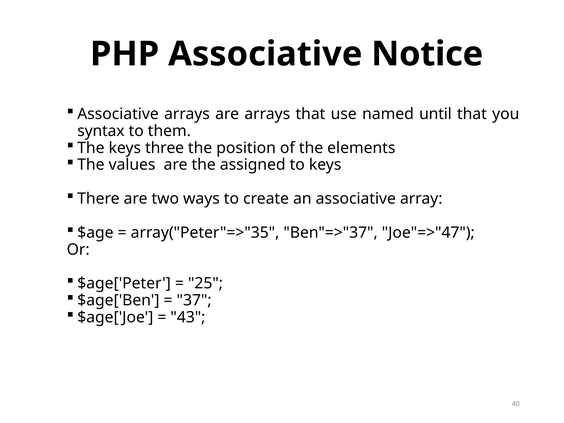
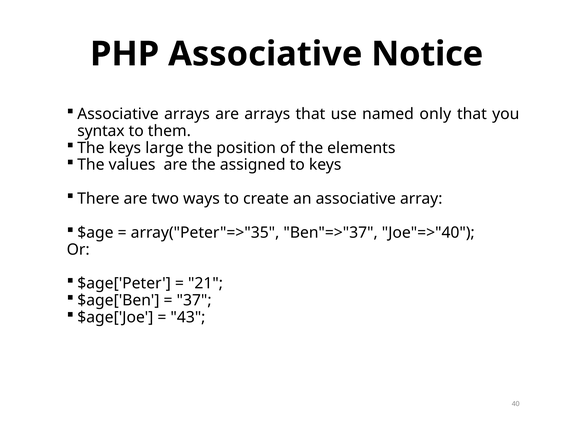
until: until -> only (435, 114)
three: three -> large (164, 148)
Joe"=>"47: Joe"=>"47 -> Joe"=>"40 (428, 233)
25: 25 -> 21 (206, 283)
